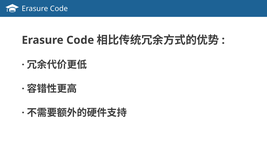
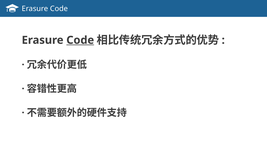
Code underline: none -> present (80, 40)
